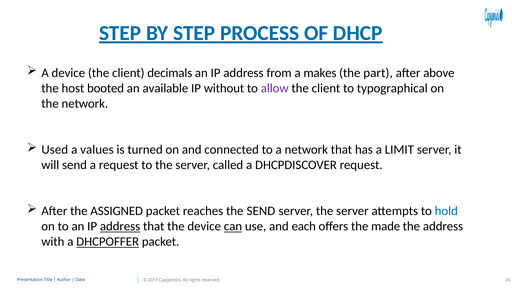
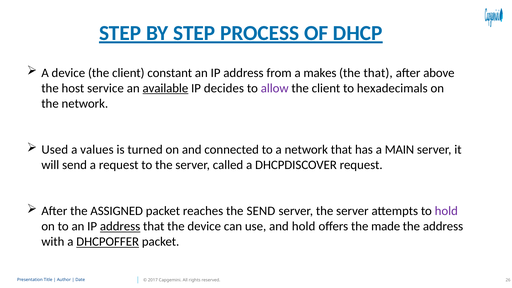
decimals: decimals -> constant (170, 73)
the part: part -> that (378, 73)
booted: booted -> service (105, 88)
available underline: none -> present (165, 88)
without: without -> decides (224, 88)
typographical: typographical -> hexadecimals (392, 88)
LIMIT: LIMIT -> MAIN (399, 150)
hold colour: blue -> purple (446, 211)
can underline: present -> none (233, 226)
and each: each -> hold (304, 226)
